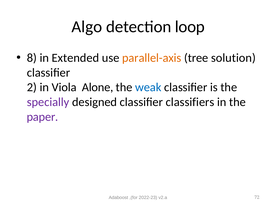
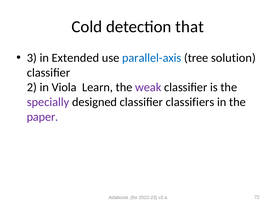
Algo: Algo -> Cold (87, 27)
loop: loop -> that (190, 27)
8: 8 -> 3 (32, 58)
parallel-axis colour: orange -> blue (152, 58)
Alone: Alone -> Learn (98, 87)
weak colour: blue -> purple (148, 87)
